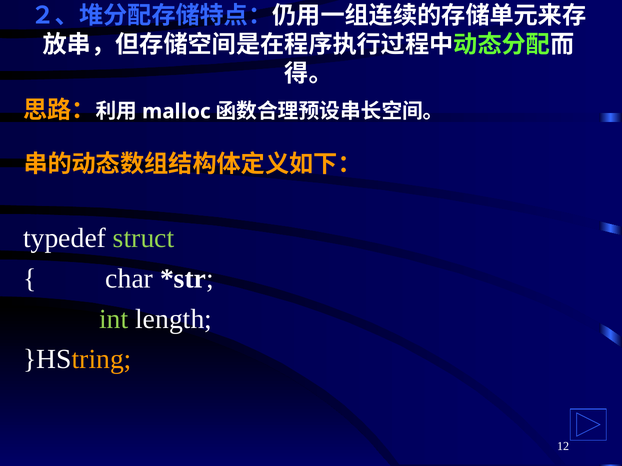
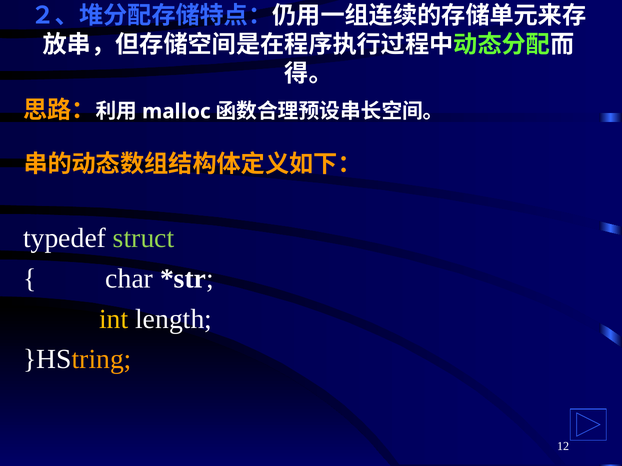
int colour: light green -> yellow (114, 319)
